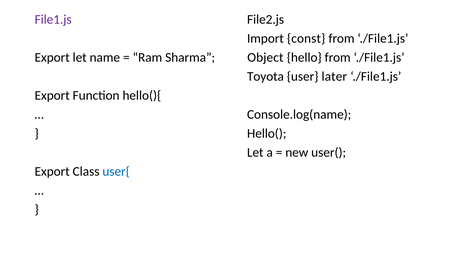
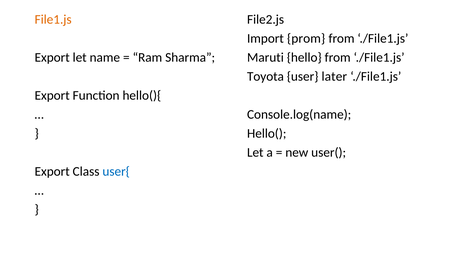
File1.js colour: purple -> orange (53, 20)
const: const -> prom (306, 39)
Object: Object -> Maruti (265, 58)
